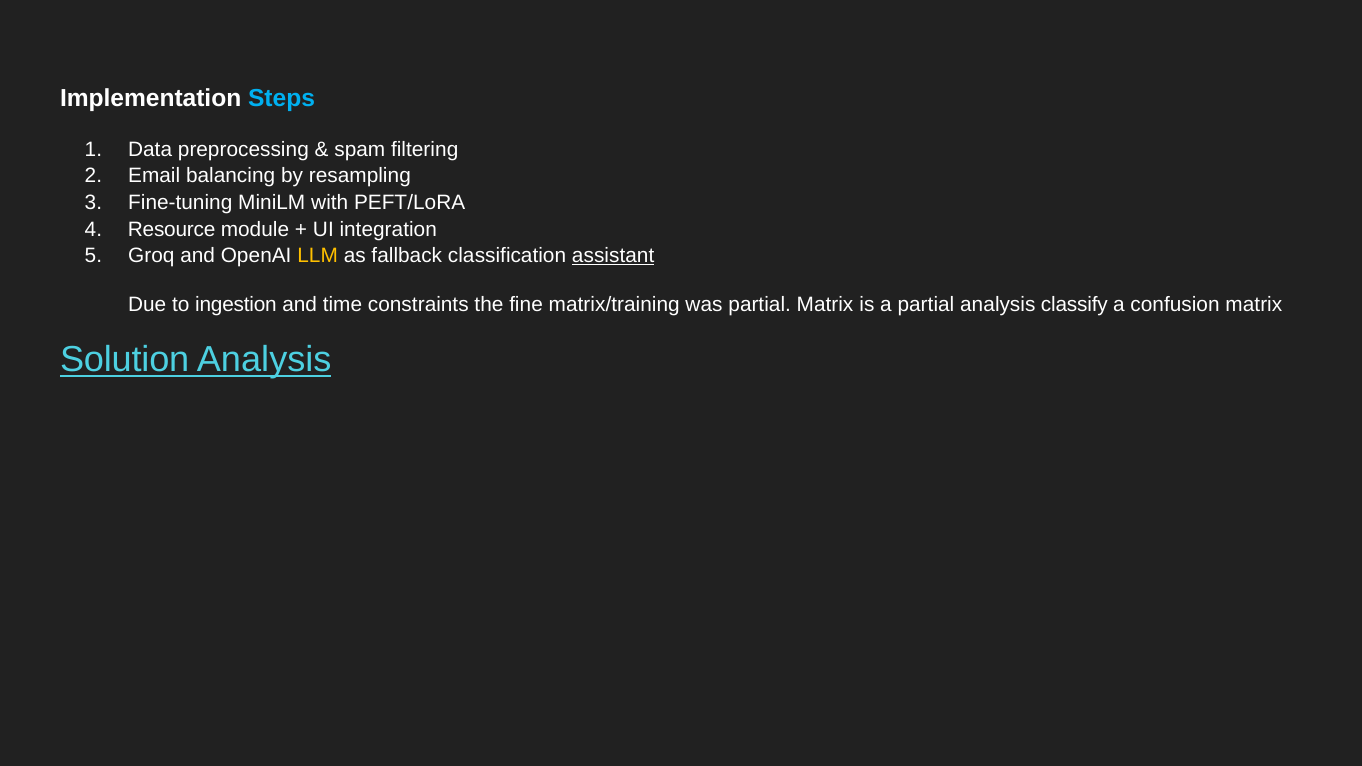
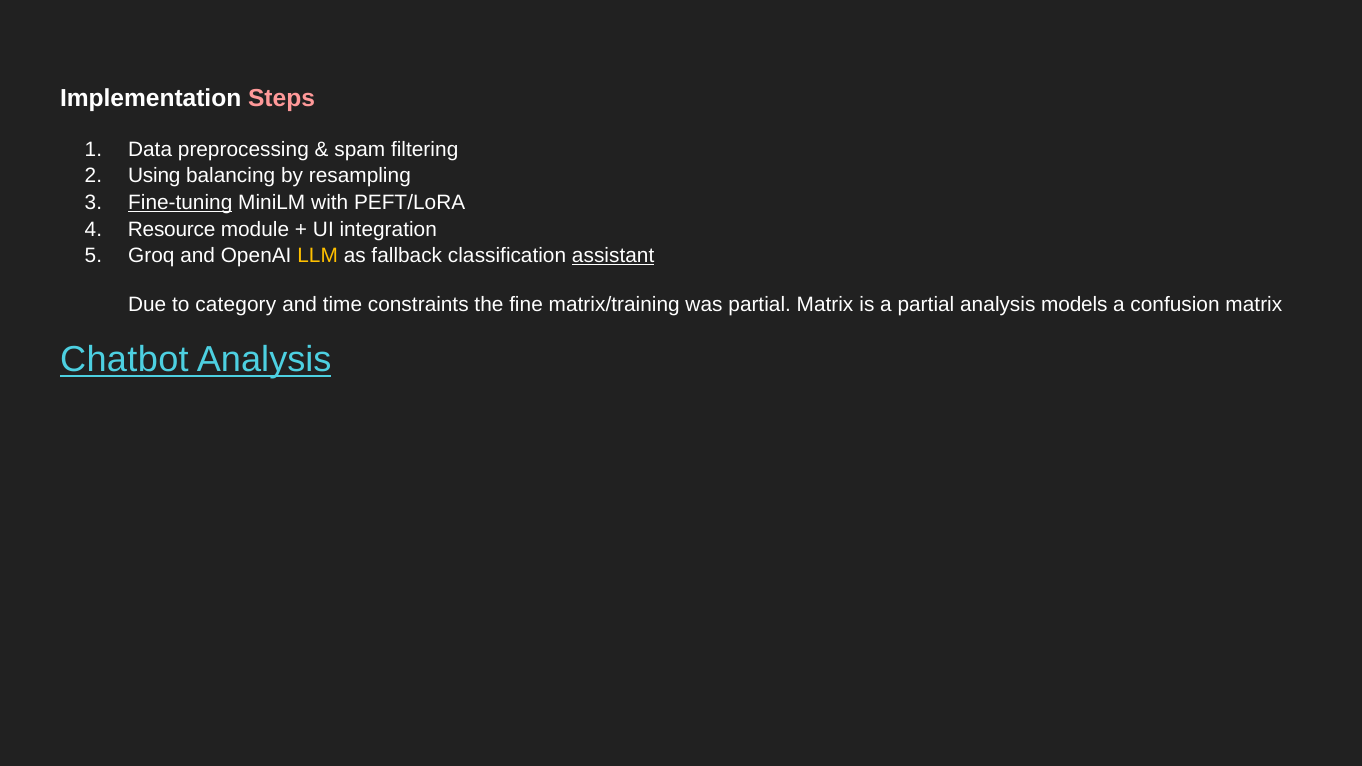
Steps colour: light blue -> pink (282, 98)
Email: Email -> Using (154, 176)
Fine-tuning underline: none -> present (180, 203)
ingestion: ingestion -> category (236, 305)
classify: classify -> models (1074, 305)
Solution: Solution -> Chatbot (124, 360)
